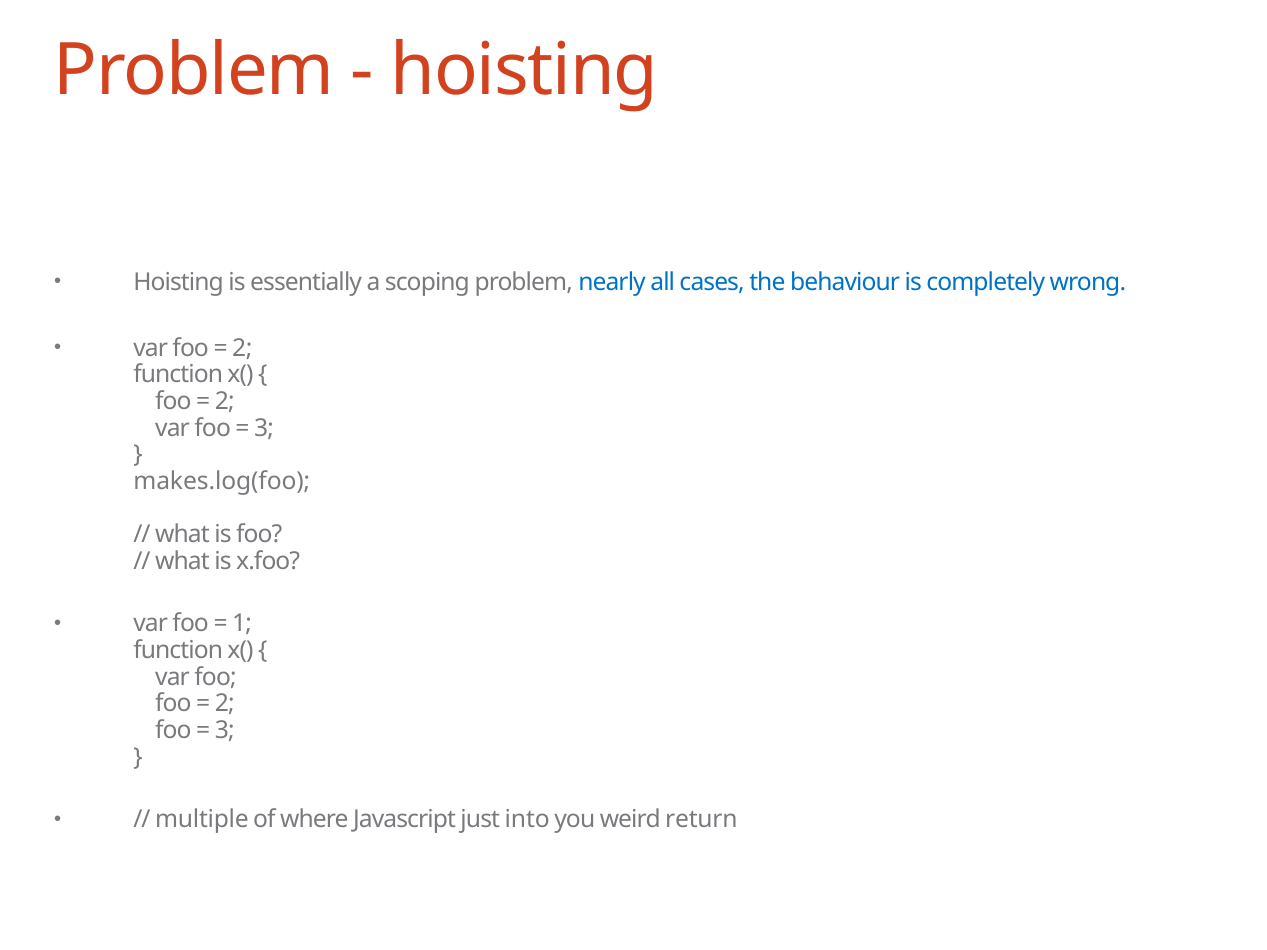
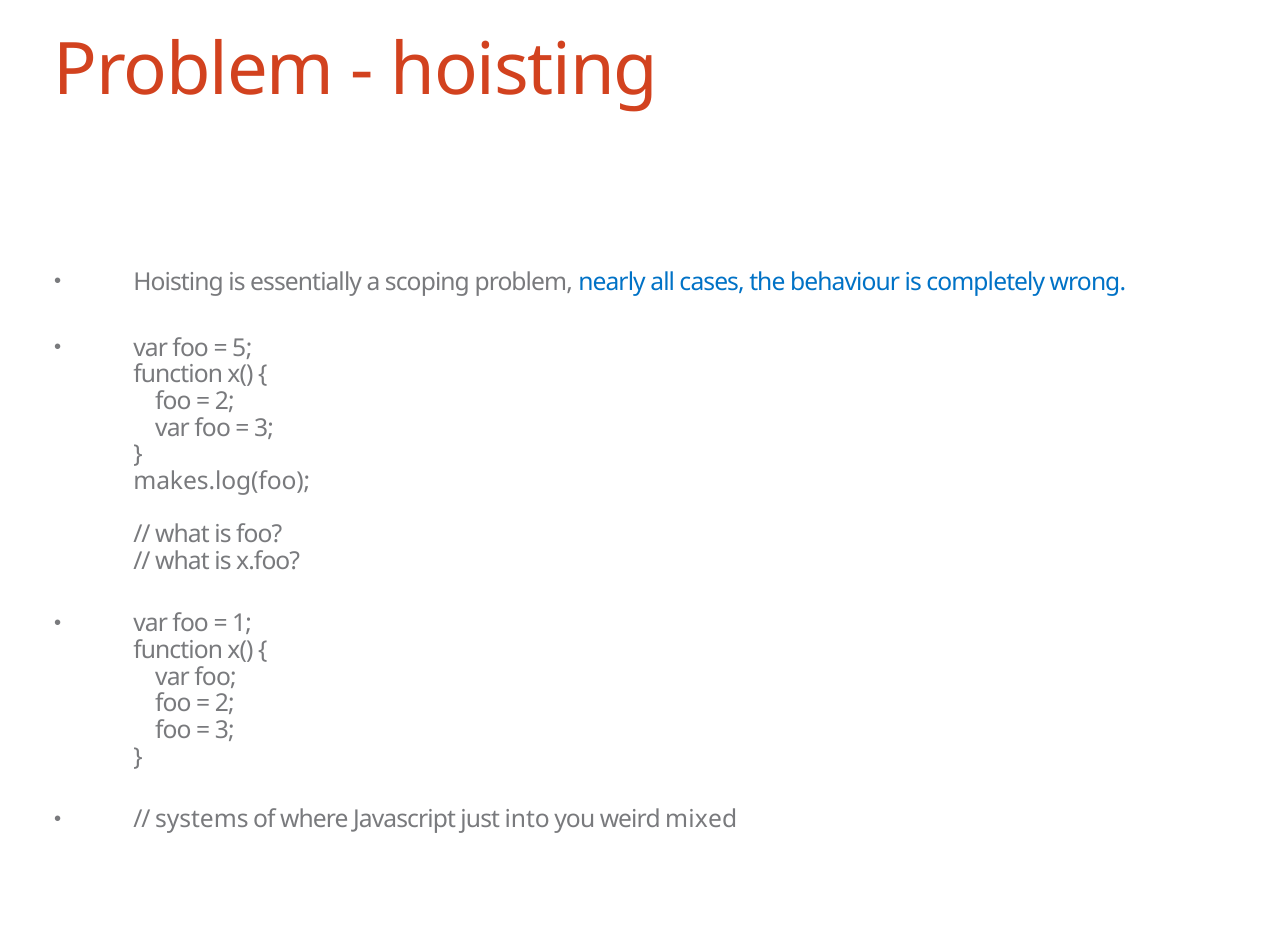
2: 2 -> 5 (242, 348)
multiple: multiple -> systems (202, 820)
return: return -> mixed (701, 820)
